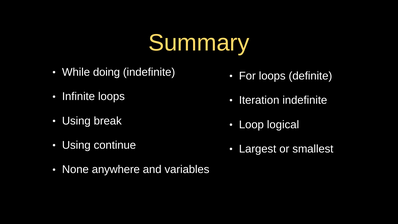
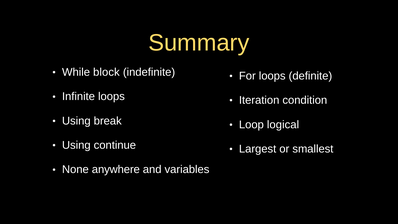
doing: doing -> block (106, 72)
Iteration indefinite: indefinite -> condition (305, 100)
